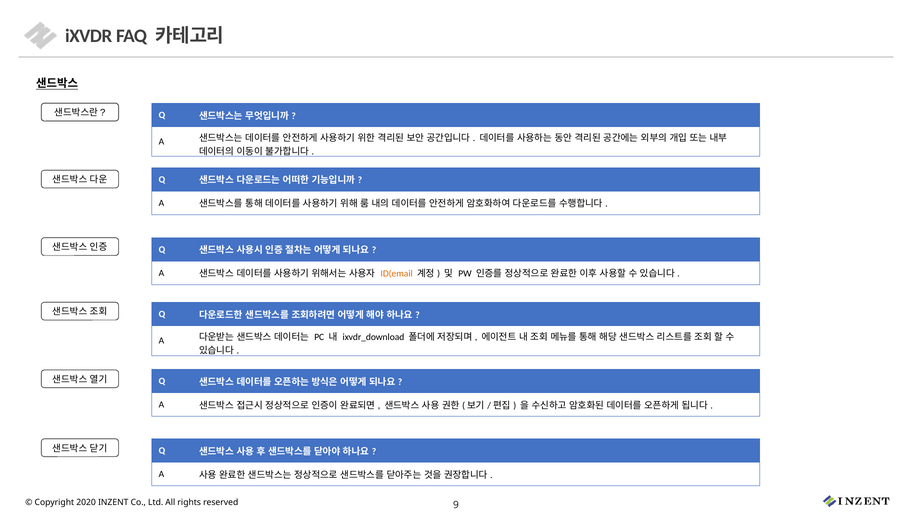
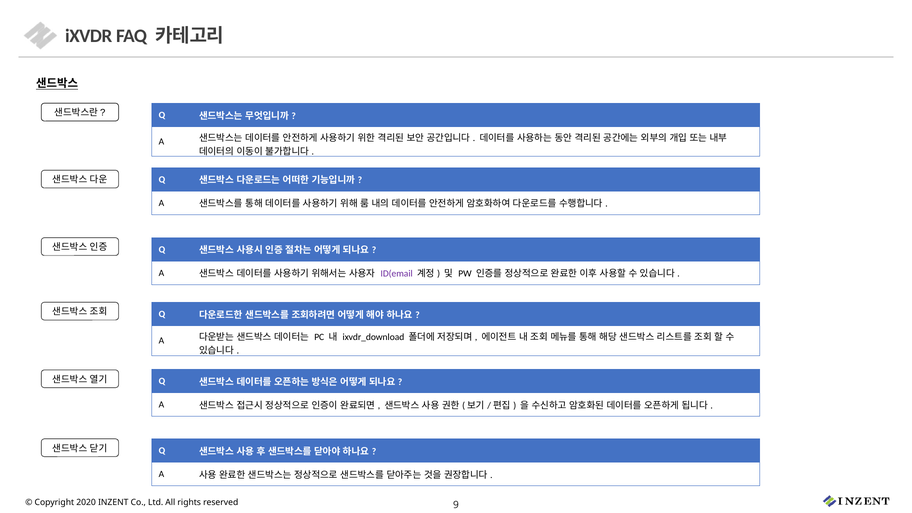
ID(email colour: orange -> purple (397, 274)
